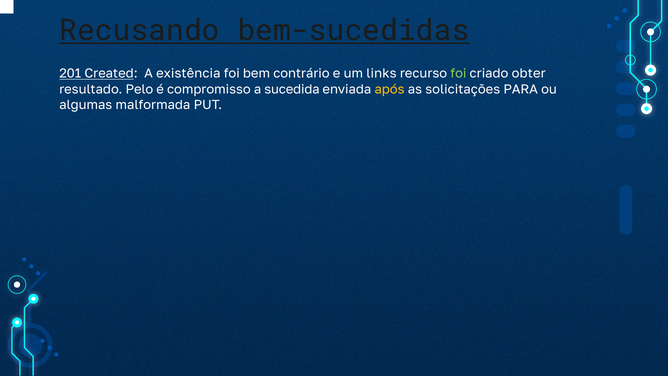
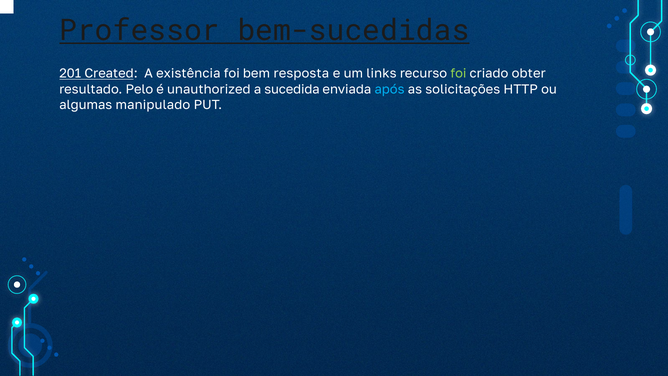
Recusando: Recusando -> Professor (139, 30)
contrário: contrário -> resposta (301, 73)
compromisso: compromisso -> unauthorized (209, 89)
após colour: yellow -> light blue (390, 89)
PARA: PARA -> HTTP (521, 89)
malformada: malformada -> manipulado (153, 105)
